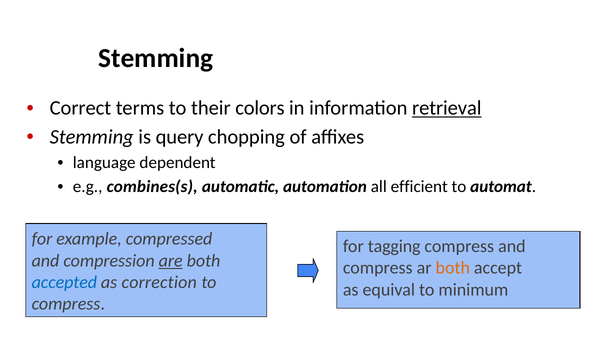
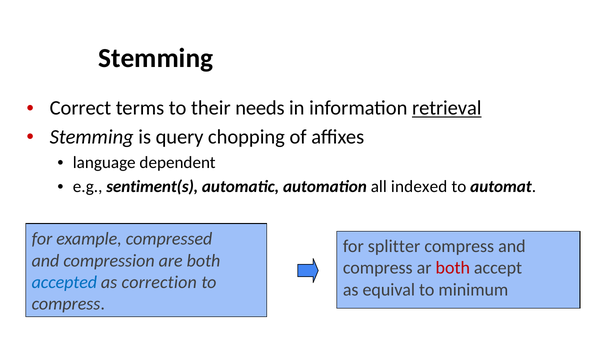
colors: colors -> needs (260, 108)
combines(s: combines(s -> sentiment(s (152, 187)
efficient: efficient -> indexed (419, 187)
tagging: tagging -> splitter (394, 246)
are underline: present -> none (171, 260)
both colour: orange -> red (453, 268)
